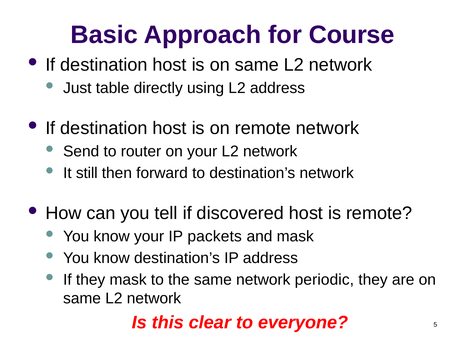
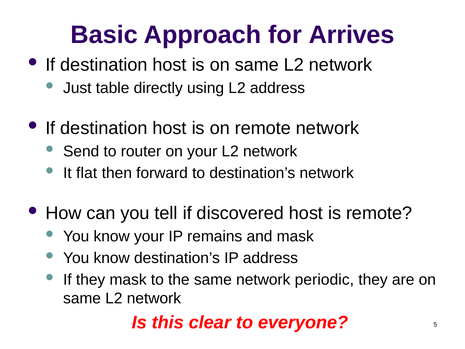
Course: Course -> Arrives (352, 35)
still: still -> flat (87, 173)
packets: packets -> remains (215, 236)
